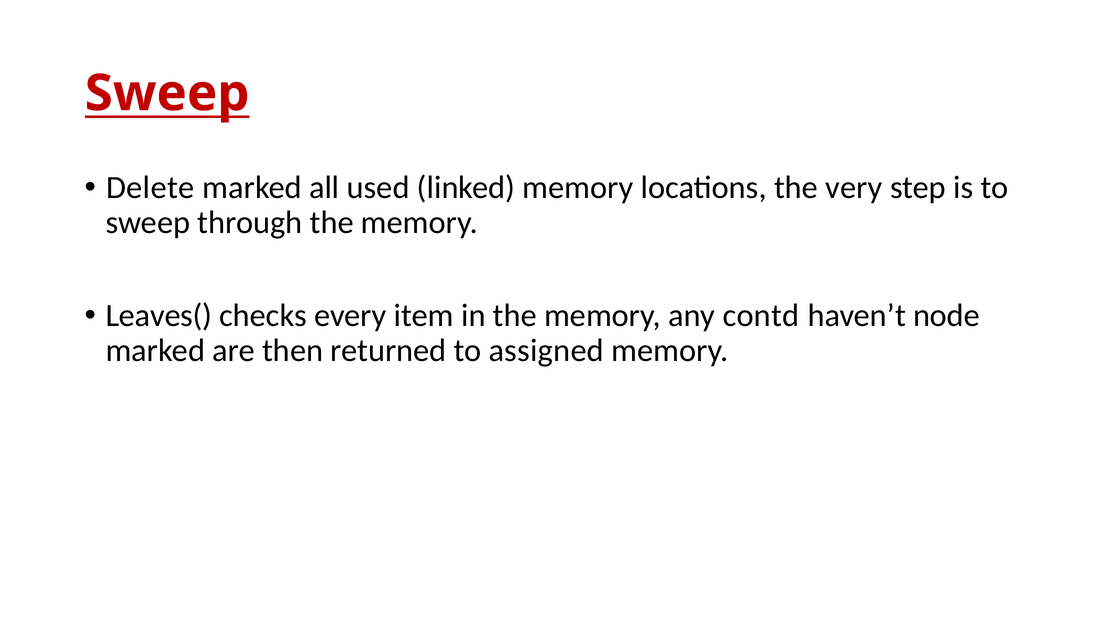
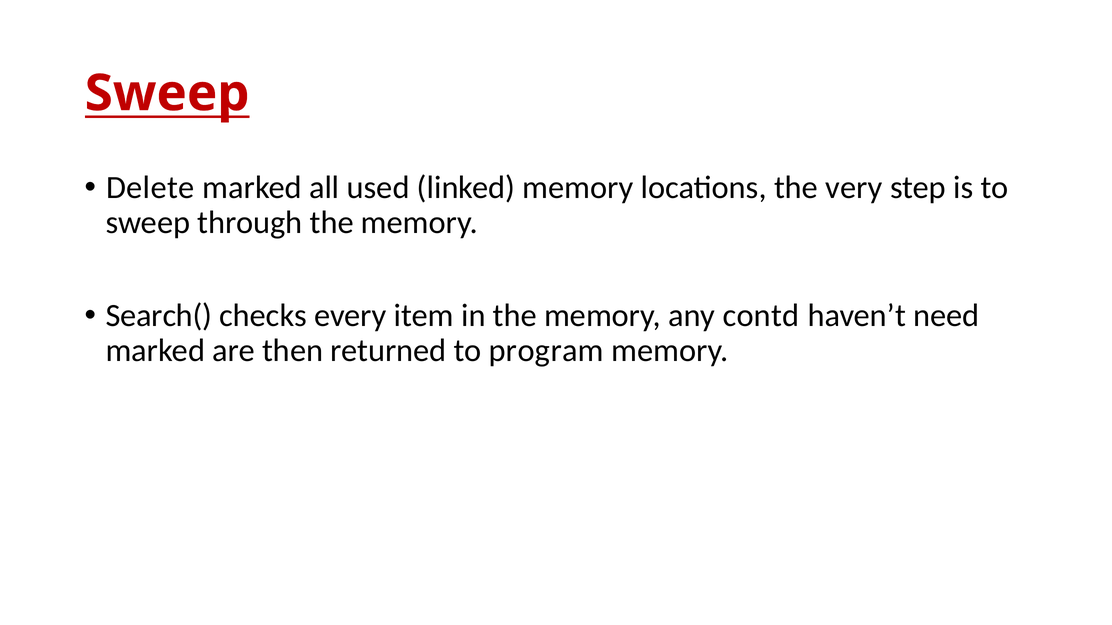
Leaves(: Leaves( -> Search( (159, 316)
node: node -> need (946, 316)
assigned: assigned -> program (546, 351)
